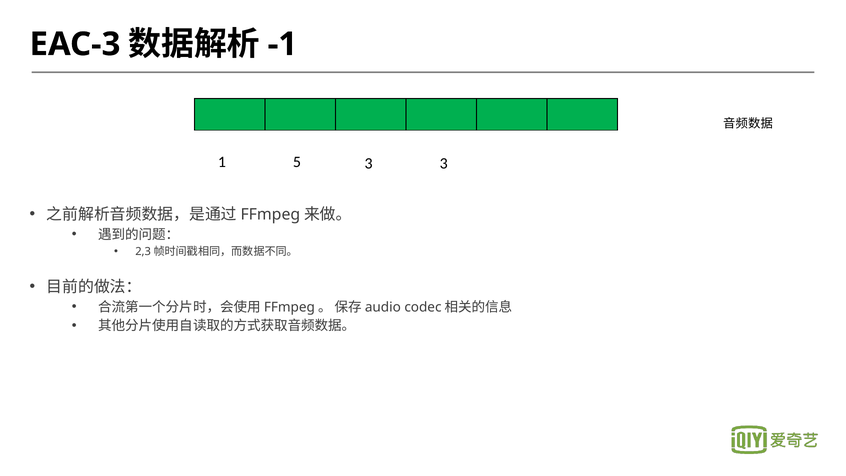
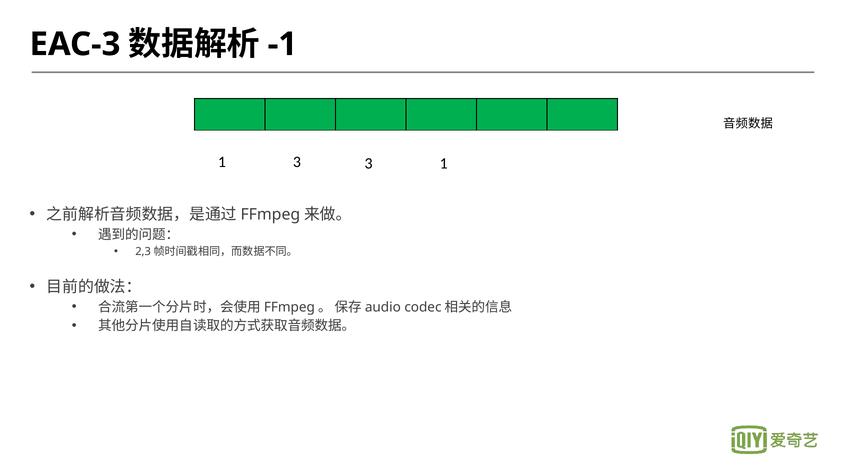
1 5: 5 -> 3 (297, 162)
3 3: 3 -> 1 (444, 164)
